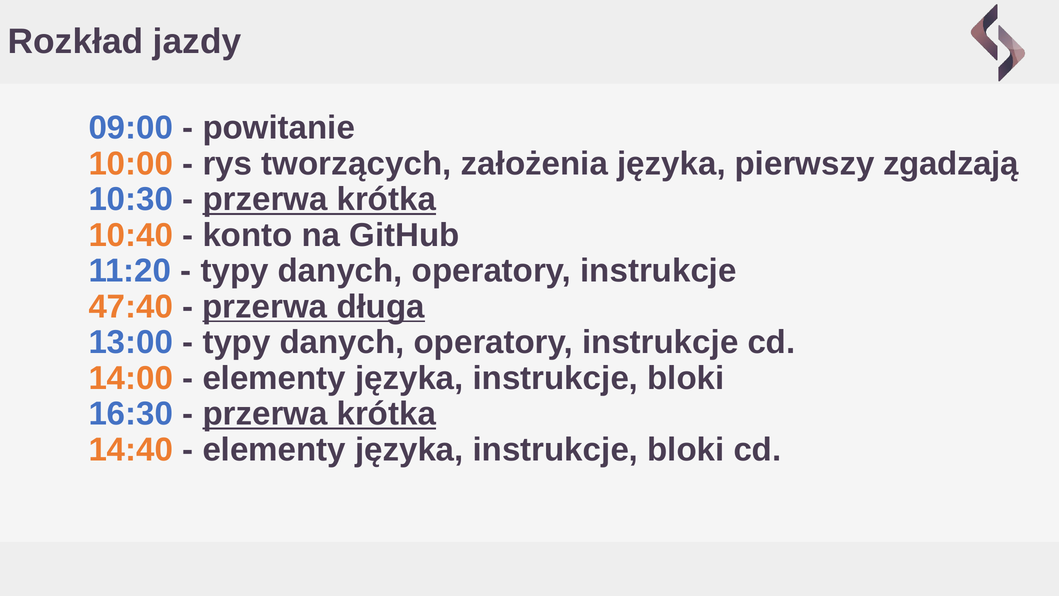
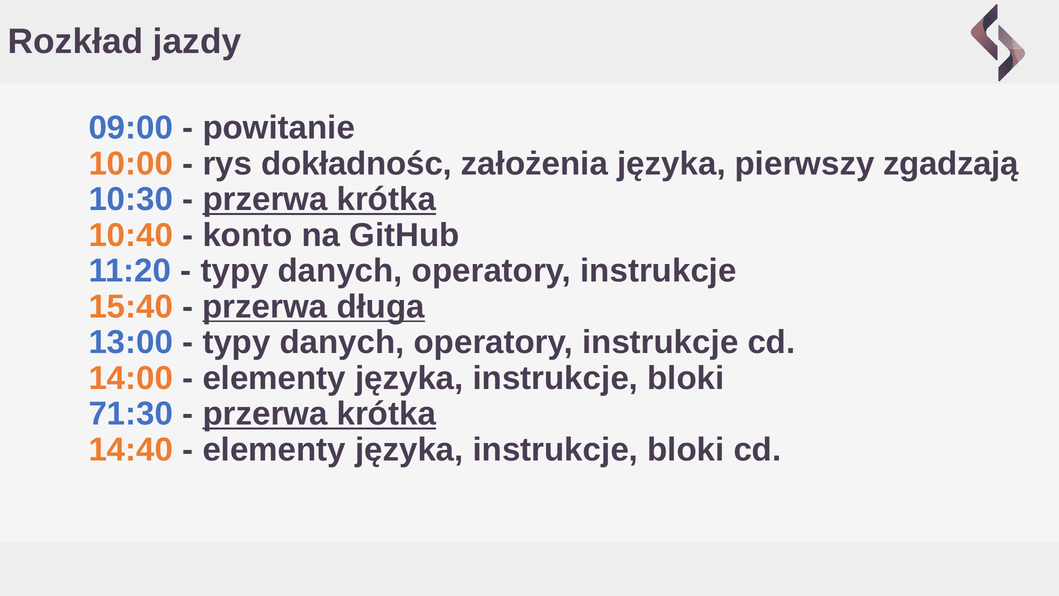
tworzących: tworzących -> dokładnośc (357, 164)
47:40: 47:40 -> 15:40 (131, 307)
16:30: 16:30 -> 71:30 (131, 414)
